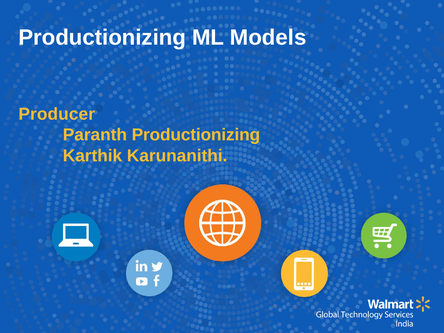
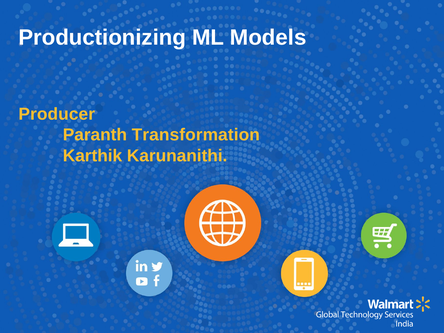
Paranth Productionizing: Productionizing -> Transformation (196, 135)
